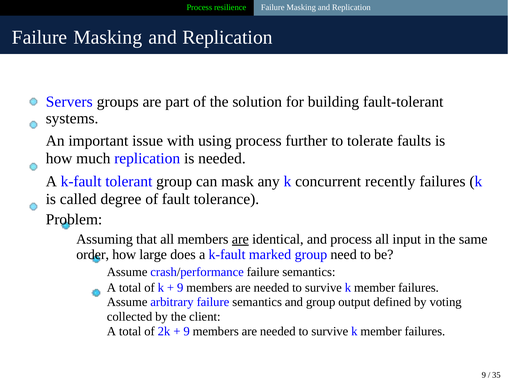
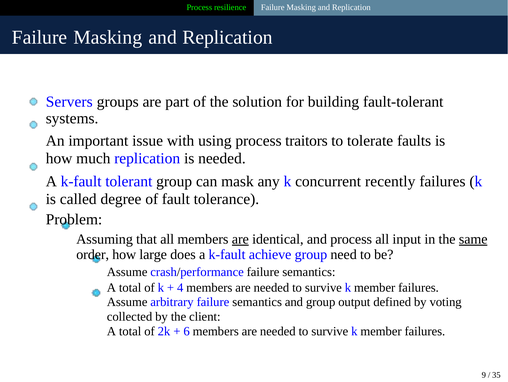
further: further -> traitors (306, 141)
same underline: none -> present (473, 239)
marked: marked -> achieve (270, 255)
9: 9 -> 4 (180, 288)
9: 9 -> 6 (187, 331)
